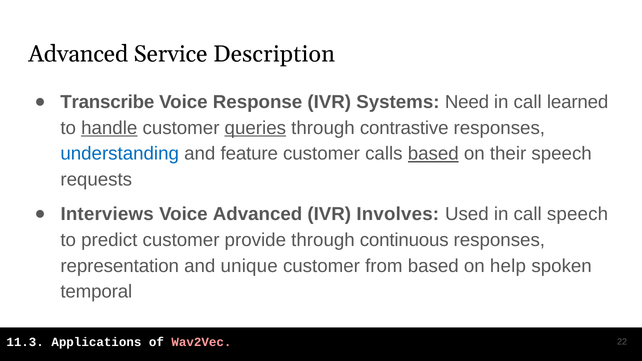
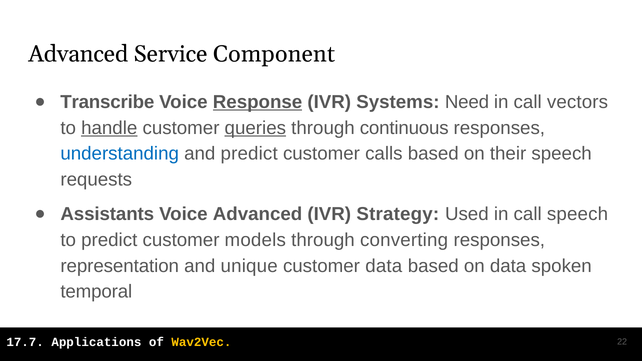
Description: Description -> Component (274, 54)
Response underline: none -> present (258, 102)
learned: learned -> vectors (578, 102)
contrastive: contrastive -> continuous (404, 128)
and feature: feature -> predict (249, 154)
based underline: present -> none (433, 154)
Interviews: Interviews -> Assistants (107, 214)
Involves: Involves -> Strategy (398, 214)
provide: provide -> models (255, 240)
continuous: continuous -> converting (404, 240)
customer from: from -> data (384, 266)
on help: help -> data (508, 266)
11.3: 11.3 -> 17.7 (25, 342)
Wav2Vec colour: pink -> yellow (201, 342)
